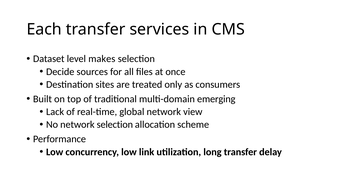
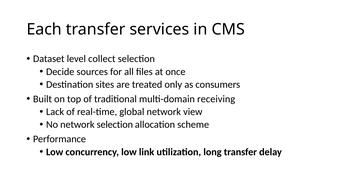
makes: makes -> collect (102, 59)
emerging: emerging -> receiving (216, 99)
